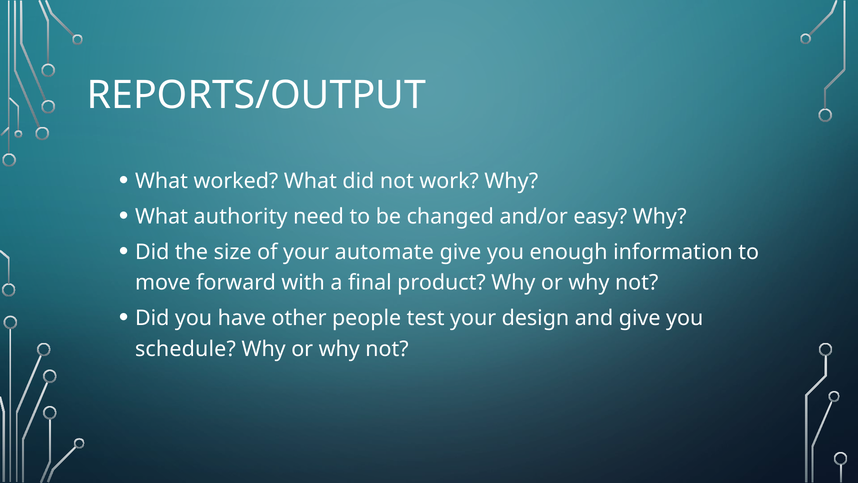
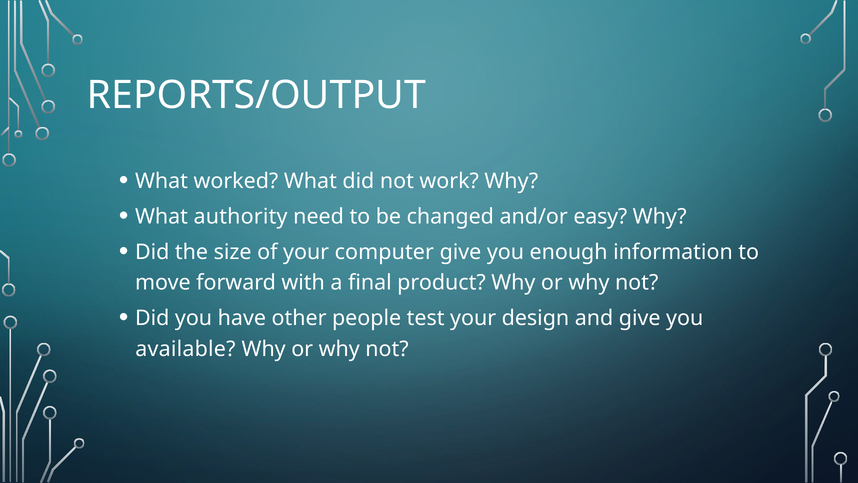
automate: automate -> computer (384, 252)
schedule: schedule -> available (185, 349)
